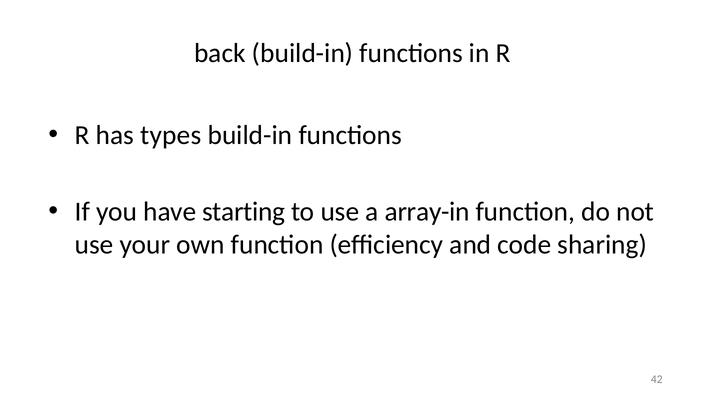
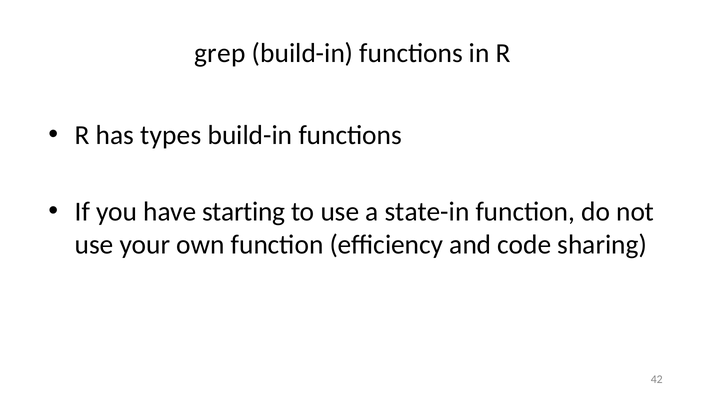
back: back -> grep (220, 53)
array-in: array-in -> state-in (427, 211)
